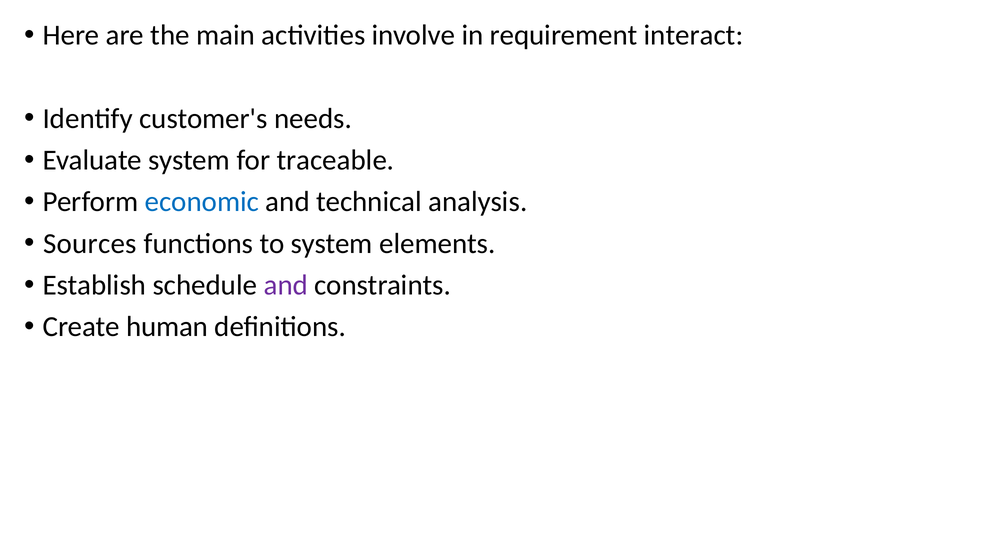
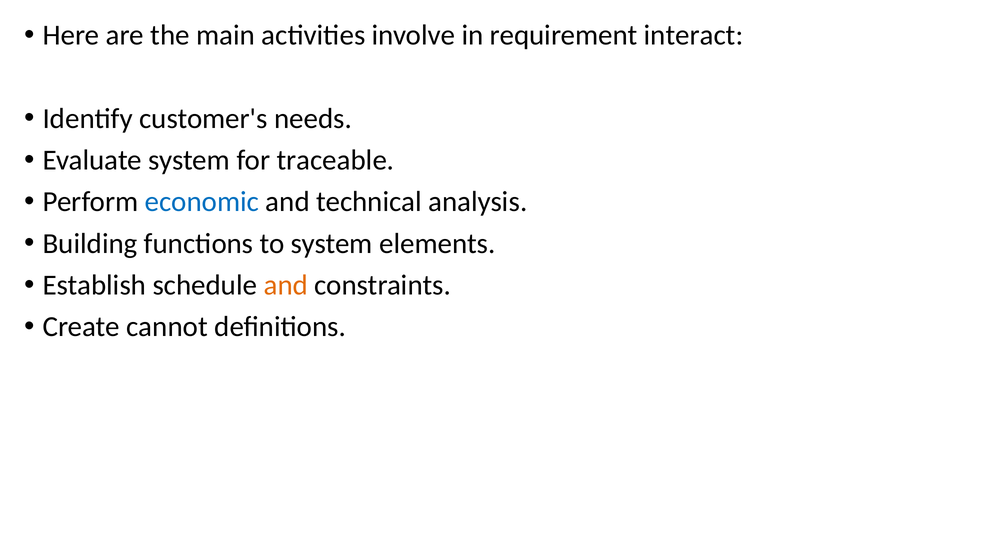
Sources: Sources -> Building (90, 244)
and colour: purple -> orange (286, 285)
human: human -> cannot (167, 327)
